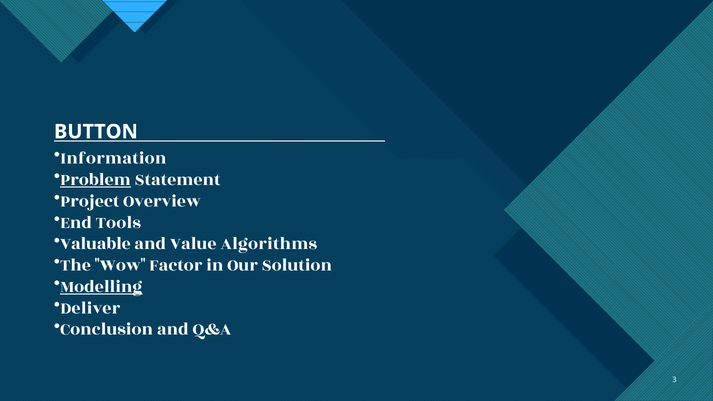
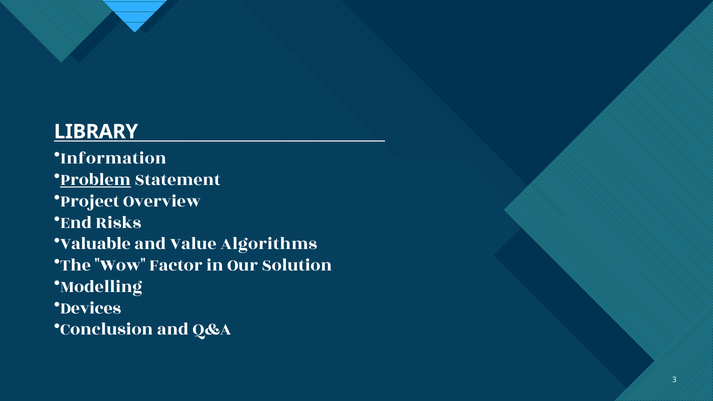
BUTTON: BUTTON -> LIBRARY (96, 132)
Tools: Tools -> Risks (118, 222)
Modelling underline: present -> none (101, 286)
Deliver: Deliver -> Devices (91, 308)
